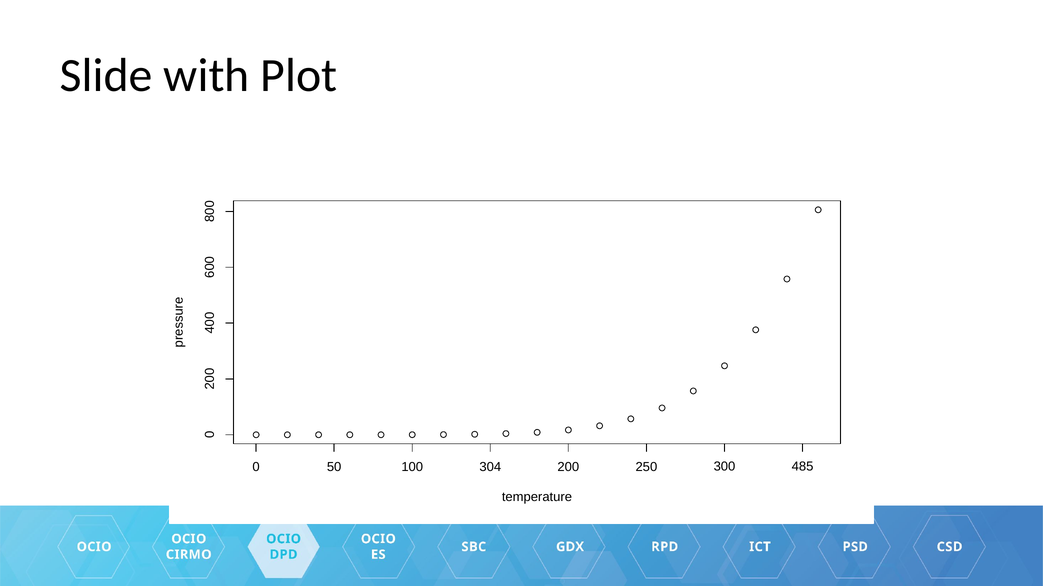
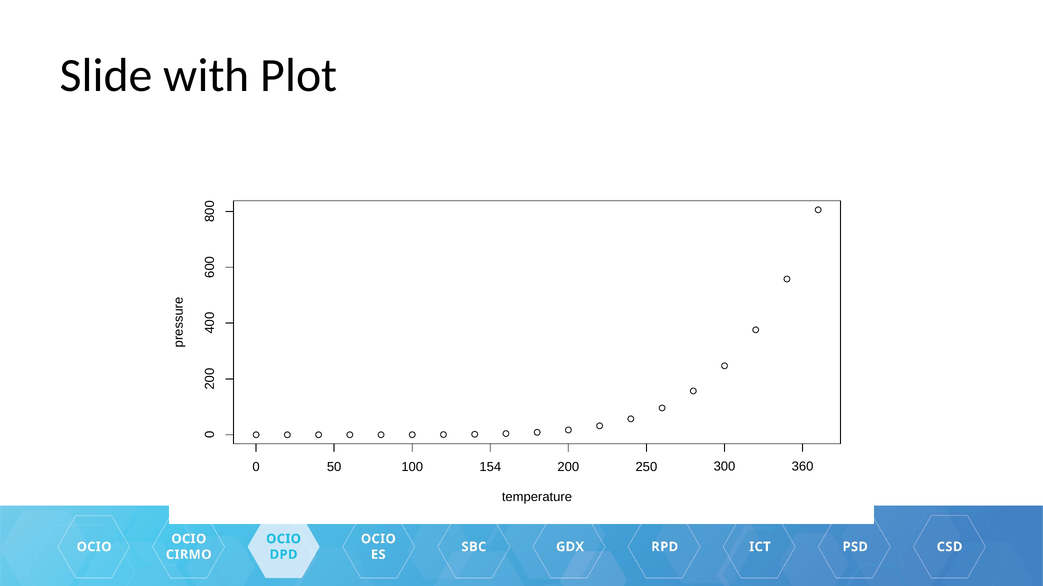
304: 304 -> 154 (490, 467)
485: 485 -> 360 (803, 467)
